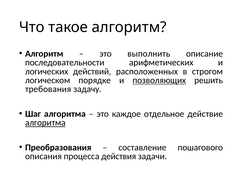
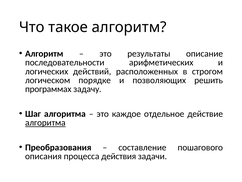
выполнить: выполнить -> результаты (149, 54)
позволяющих underline: present -> none (159, 80)
требования: требования -> программах (48, 89)
